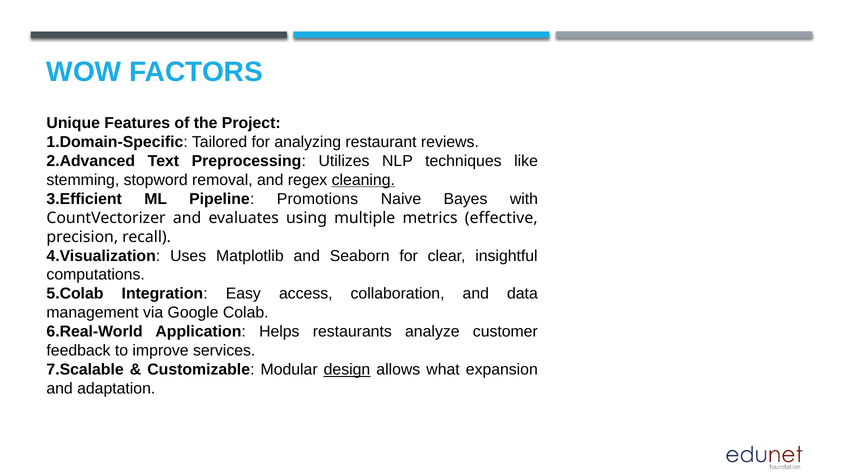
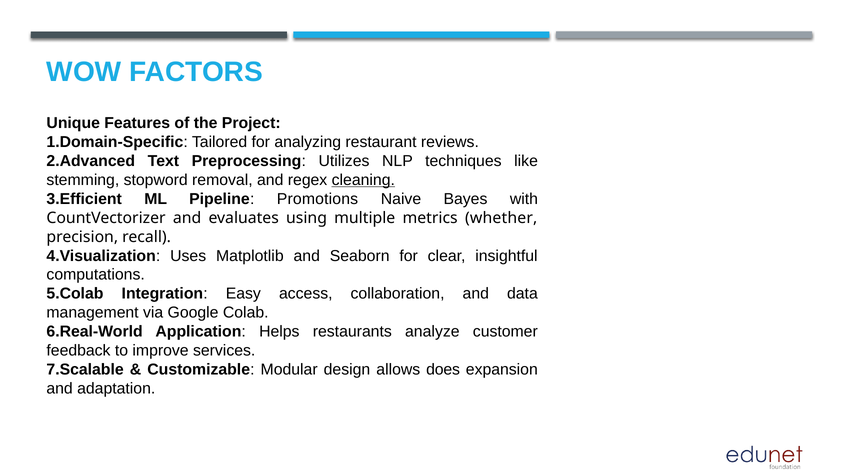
effective: effective -> whether (501, 218)
design underline: present -> none (347, 370)
what: what -> does (443, 370)
